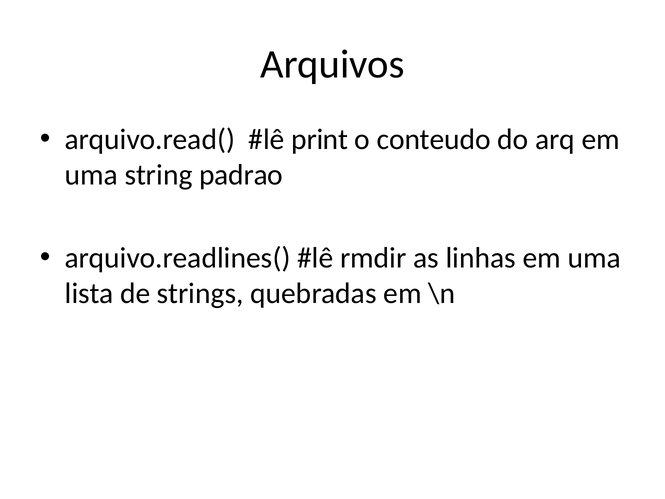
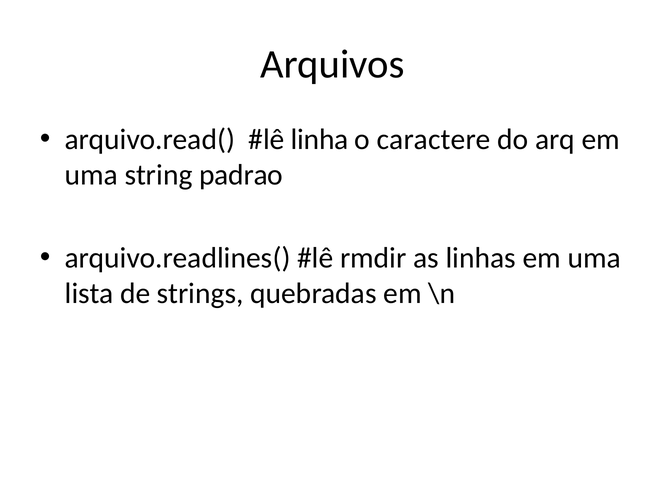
print: print -> linha (320, 140)
conteudo: conteudo -> caractere (434, 140)
